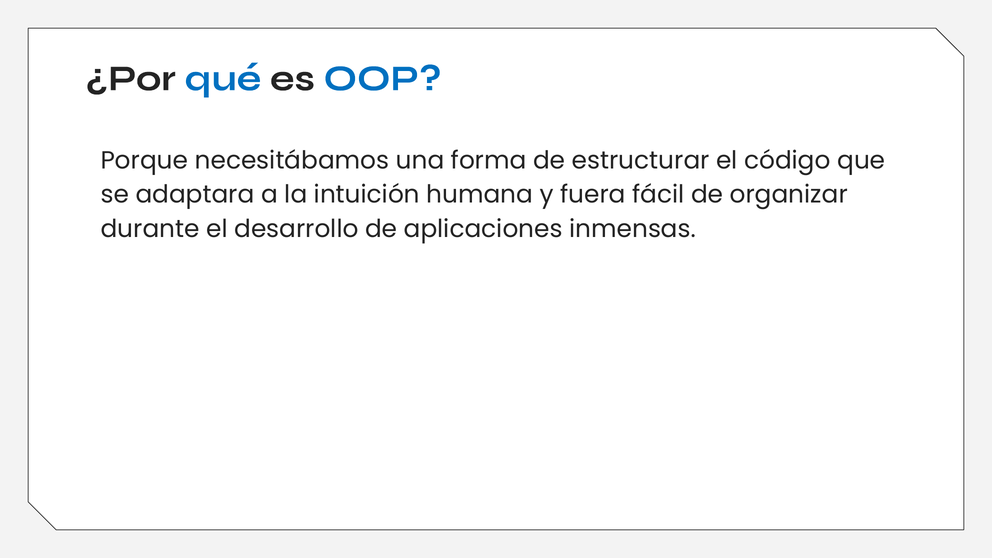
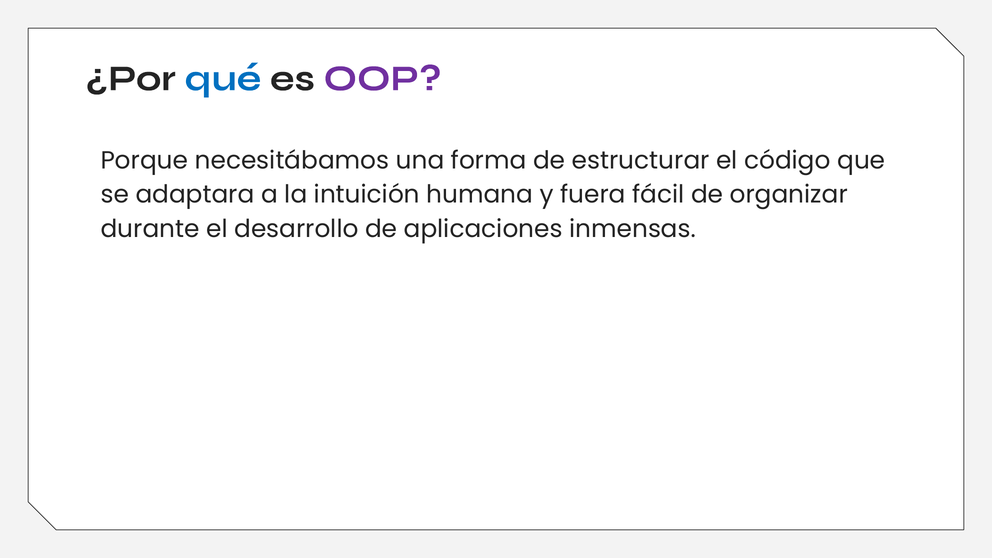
OOP colour: blue -> purple (383, 78)
